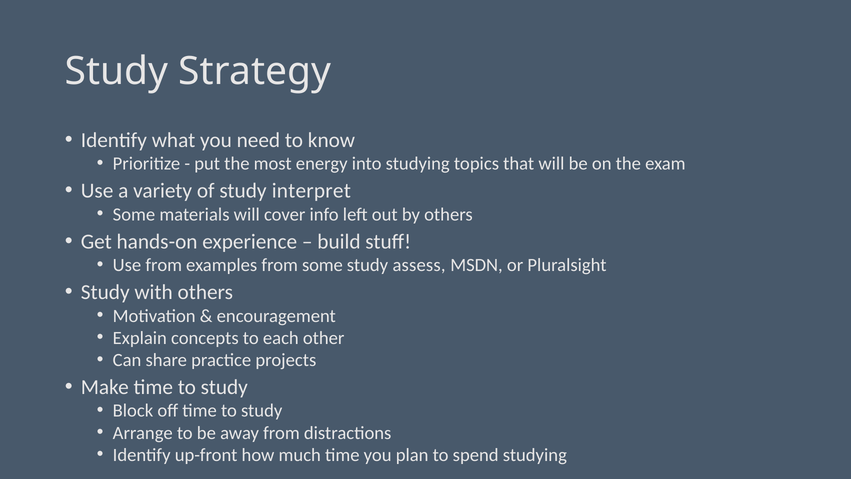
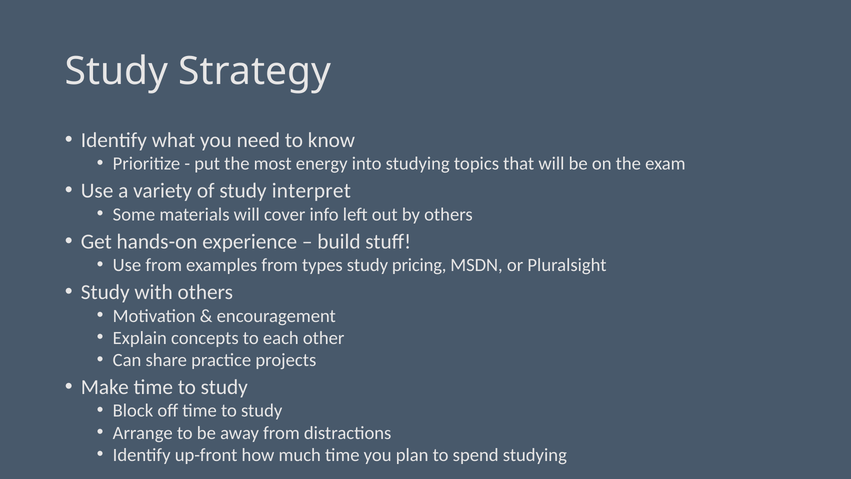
from some: some -> types (322, 265)
assess: assess -> pricing (419, 265)
